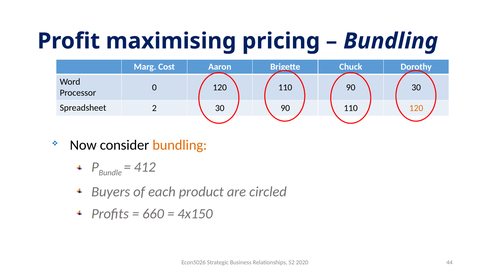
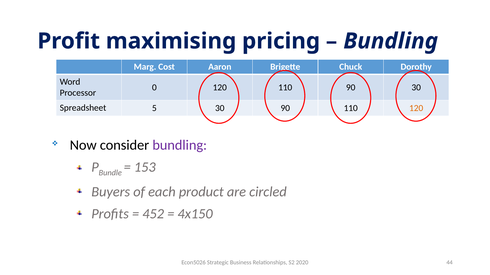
2: 2 -> 5 (154, 109)
bundling colour: orange -> purple (180, 145)
412: 412 -> 153 (145, 168)
660: 660 -> 452 (153, 214)
